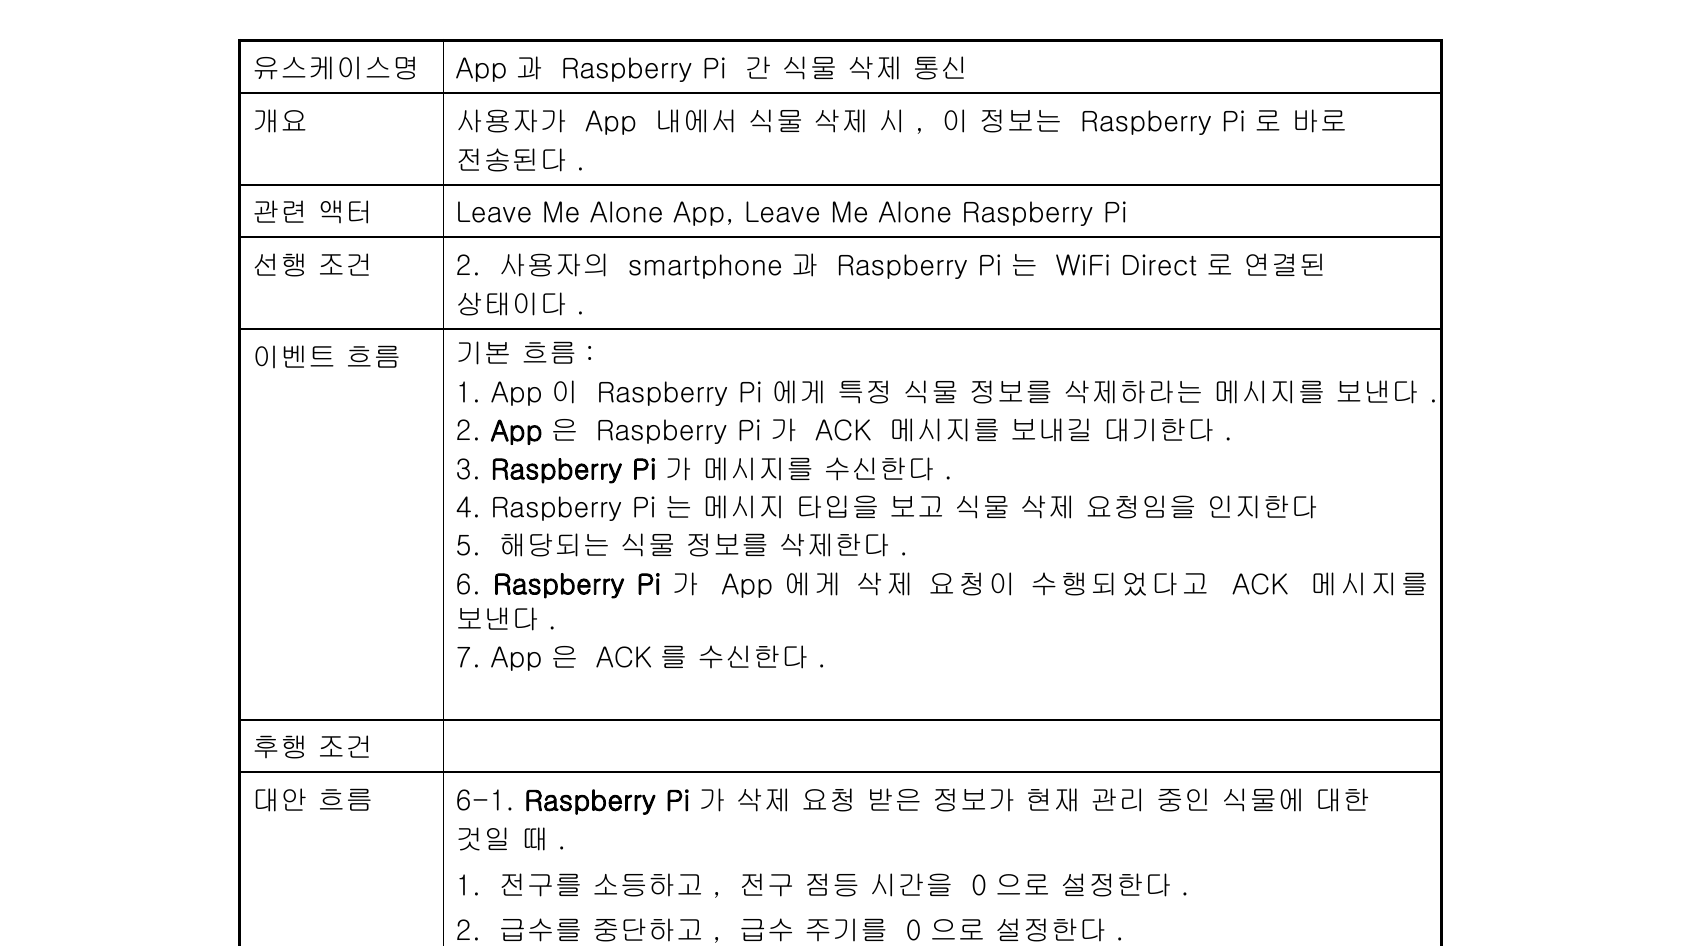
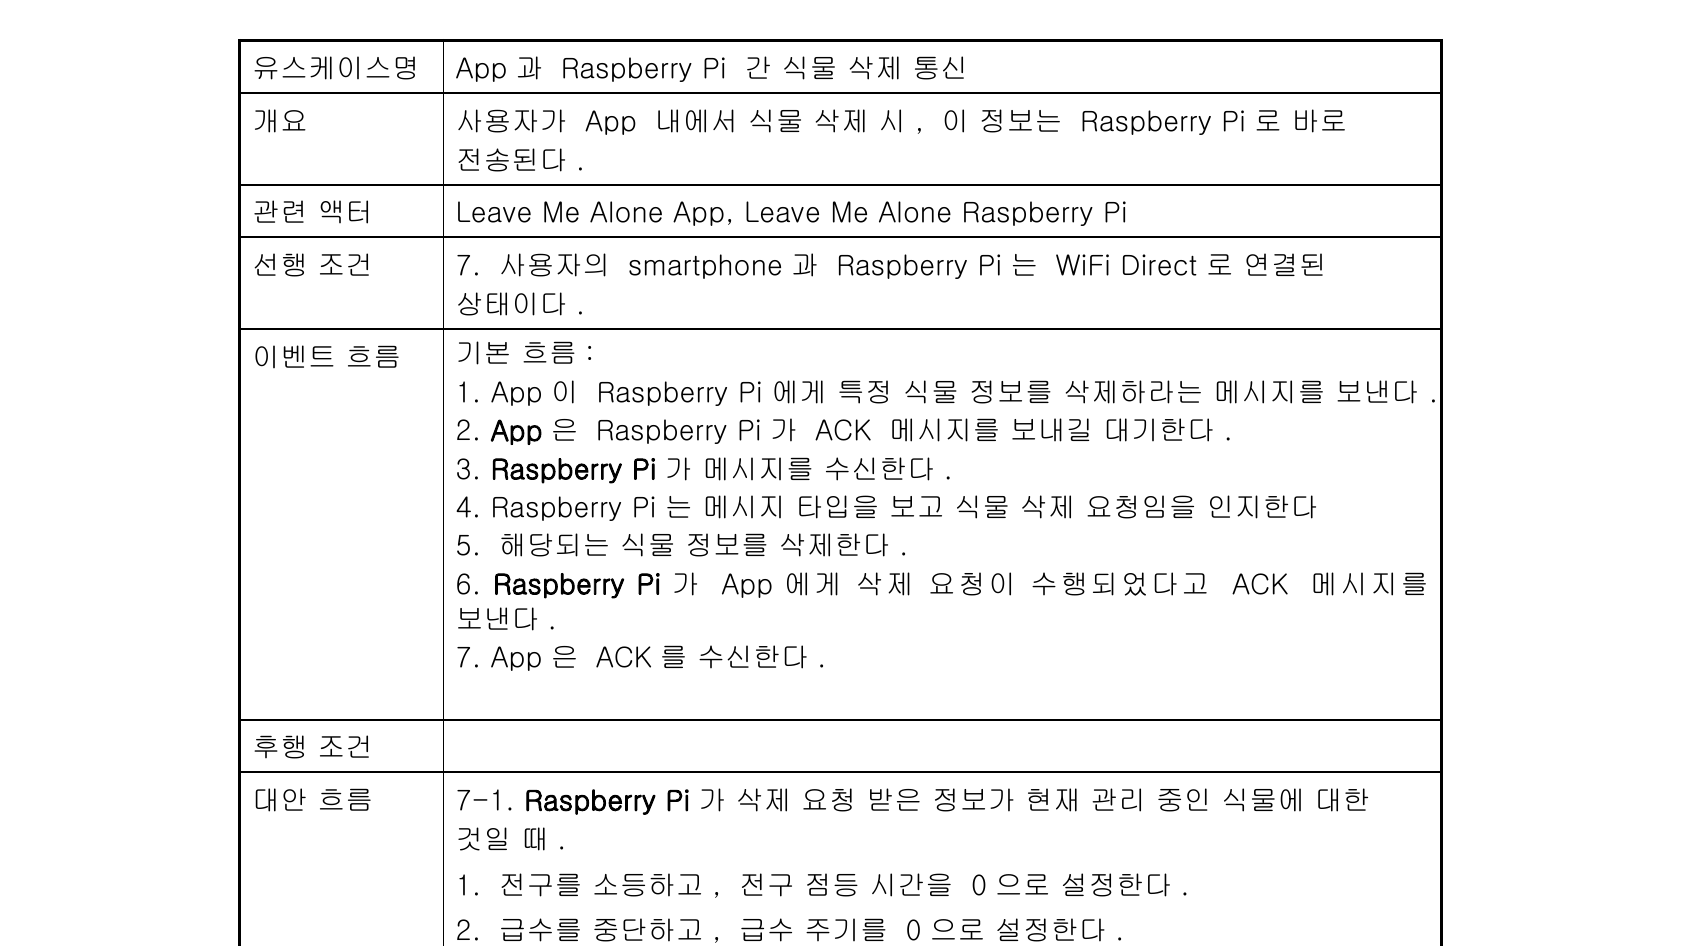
2: 2 -> 7 (468, 266)
6-1: 6-1 -> 7-1 (485, 801)
